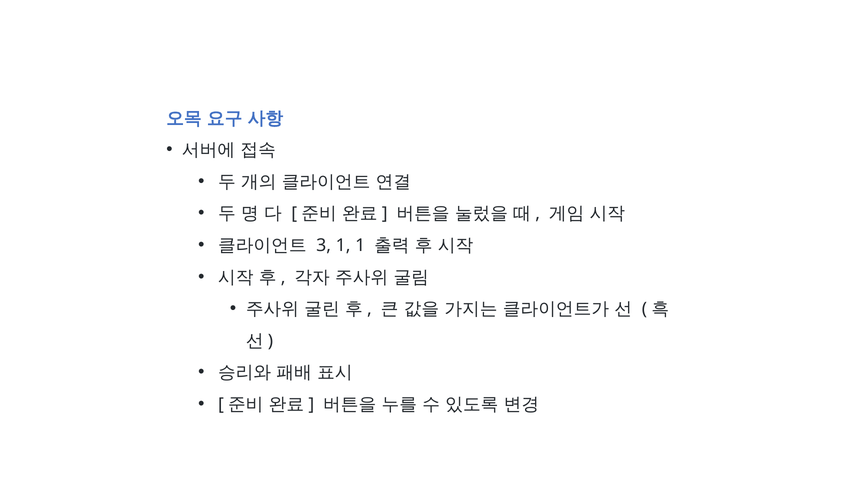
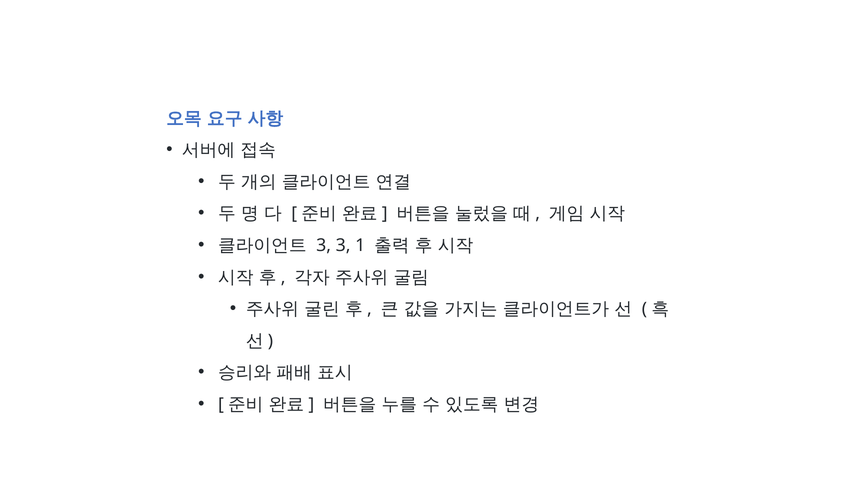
3 1: 1 -> 3 (343, 246)
